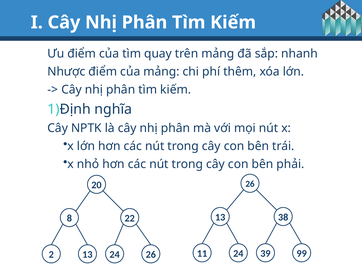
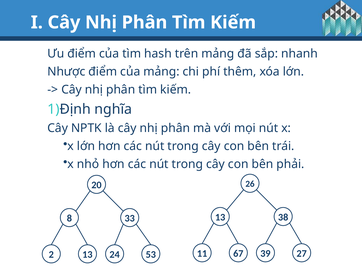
quay: quay -> hash (158, 54)
22: 22 -> 33 (130, 218)
11 24: 24 -> 67 (238, 253)
99: 99 -> 27 (302, 253)
24 26: 26 -> 53 (151, 254)
